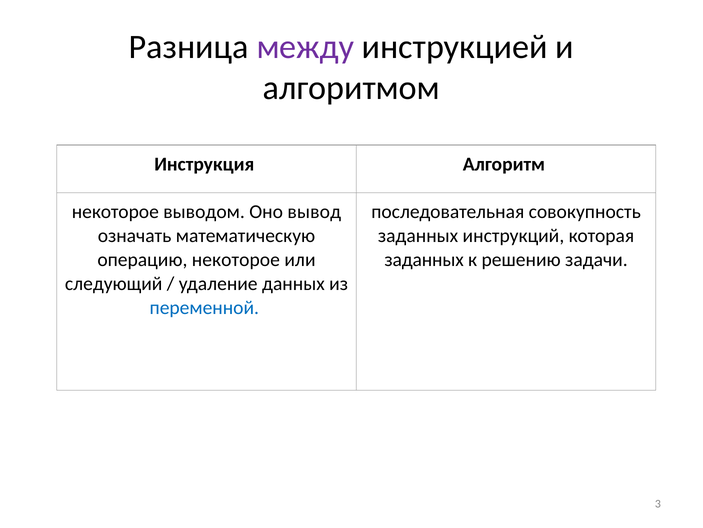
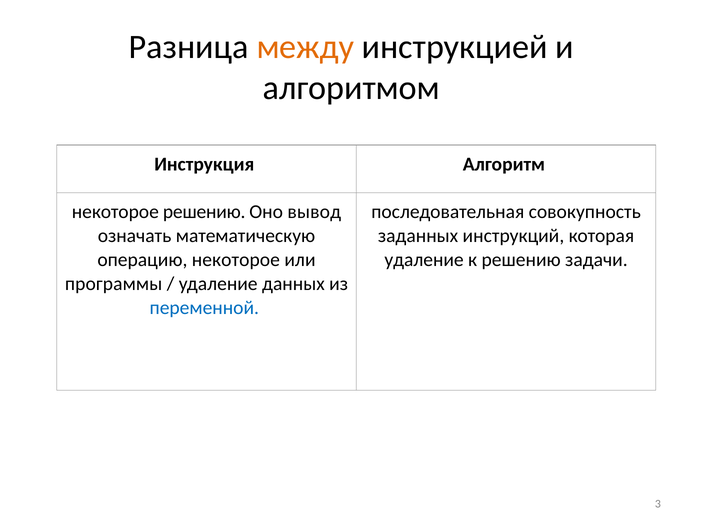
между colour: purple -> orange (305, 47)
некоторое выводом: выводом -> решению (204, 212)
заданных: заданных -> удаление (424, 260)
следующий: следующий -> программы (114, 283)
